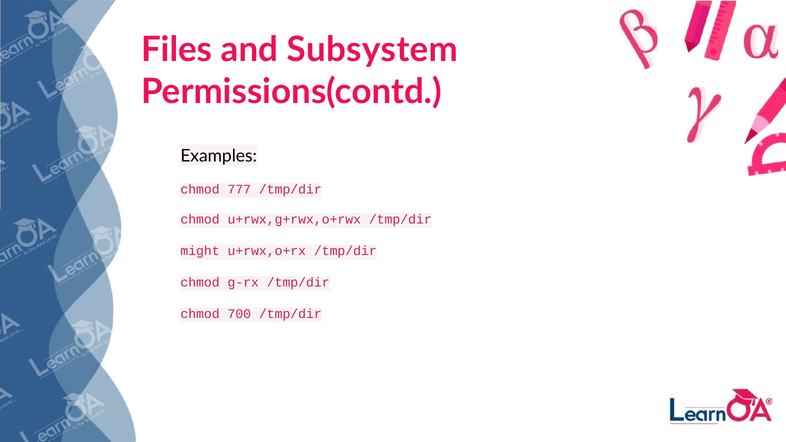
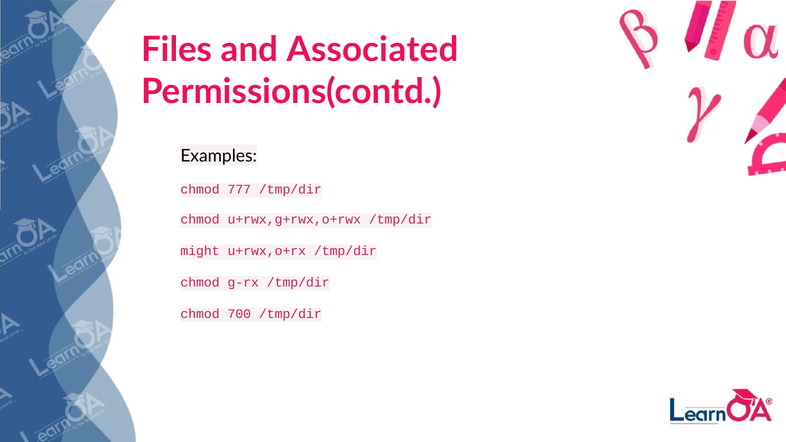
Subsystem: Subsystem -> Associated (373, 50)
